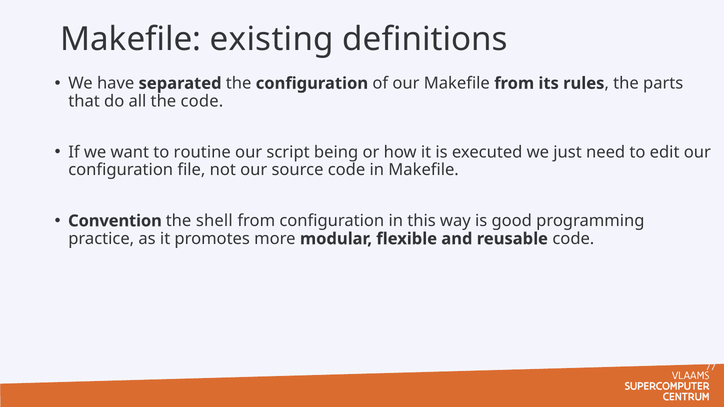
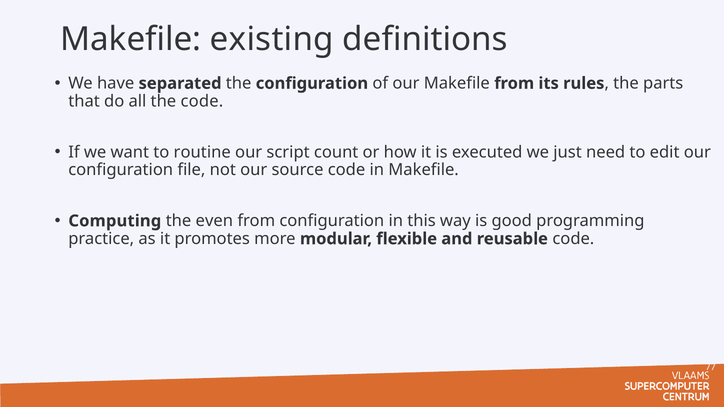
being: being -> count (336, 152)
Convention: Convention -> Computing (115, 221)
shell: shell -> even (214, 221)
